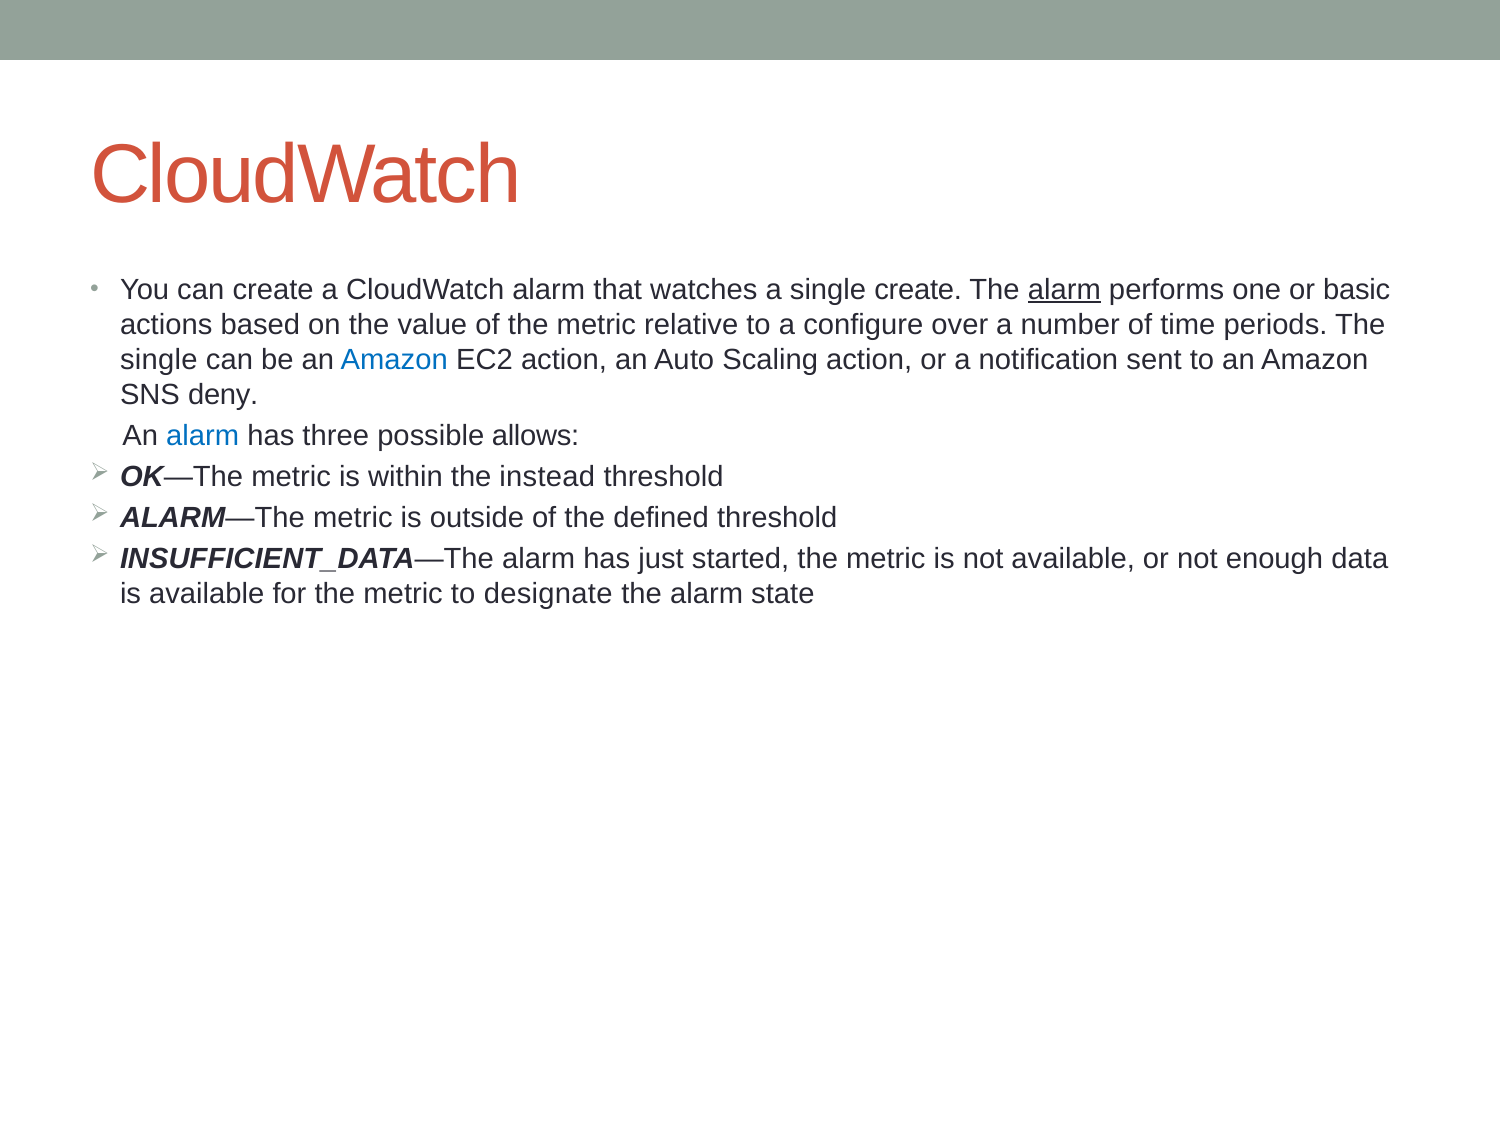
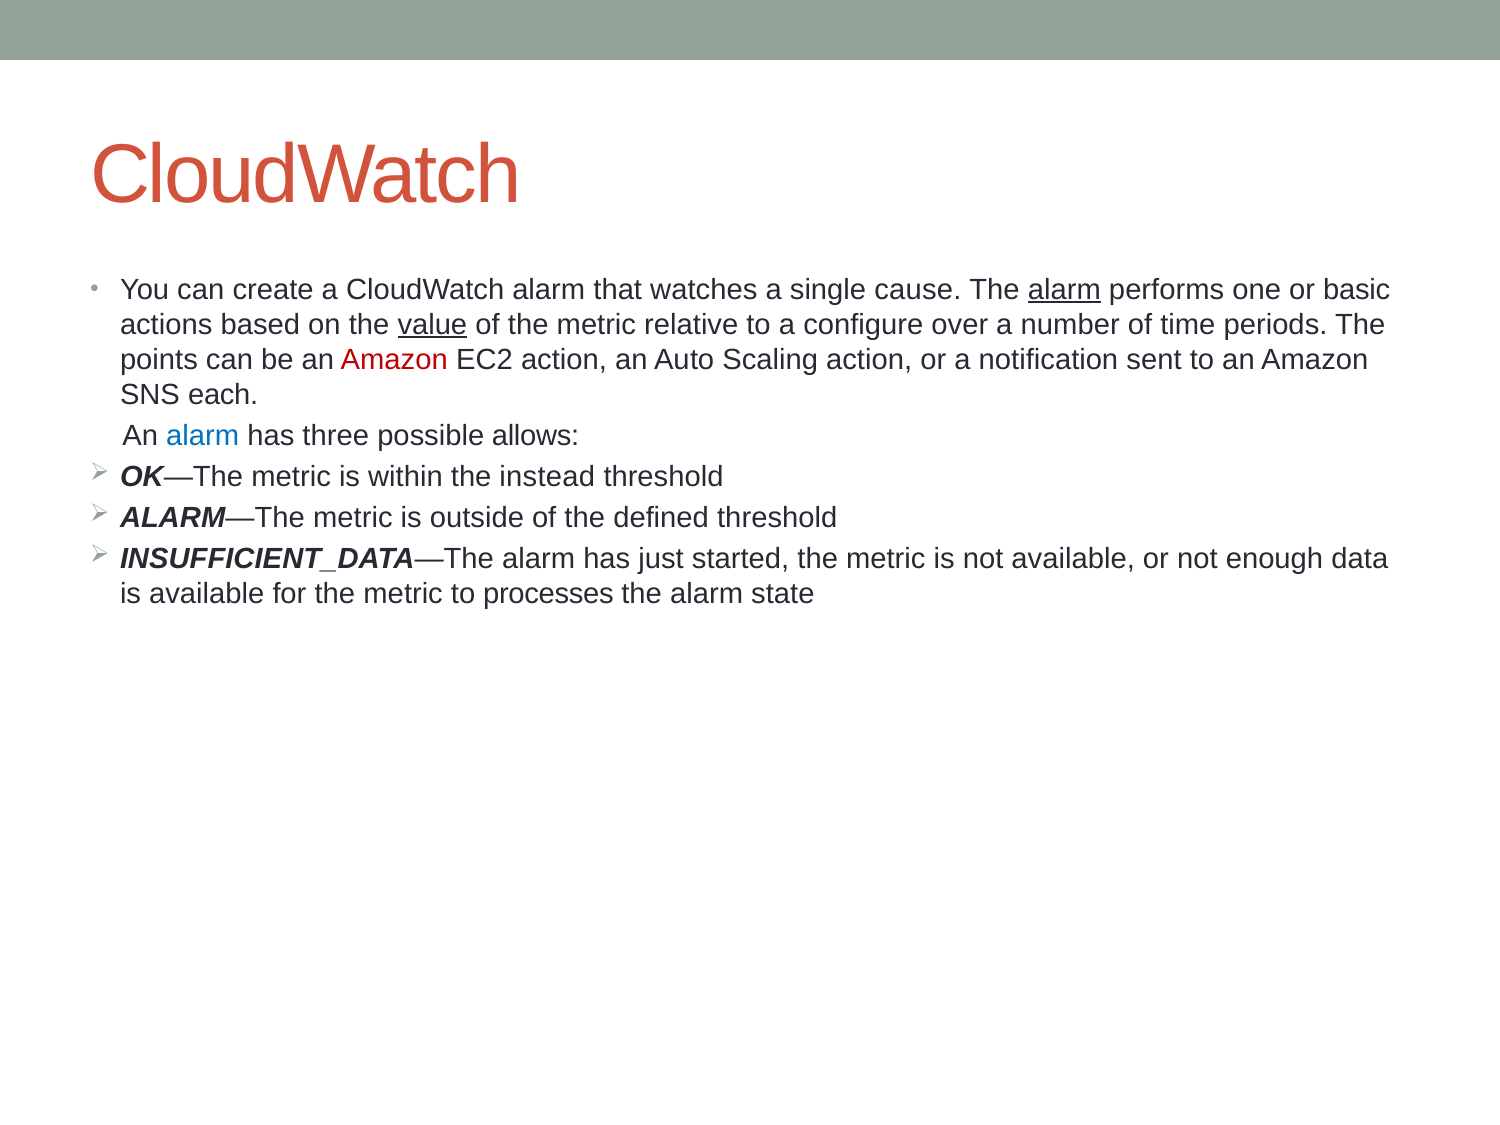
single create: create -> cause (918, 290)
value underline: none -> present (432, 325)
single: single -> points (159, 360)
Amazon colour: blue -> red (394, 360)
deny: deny -> each (223, 395)
designate: designate -> processes (548, 594)
